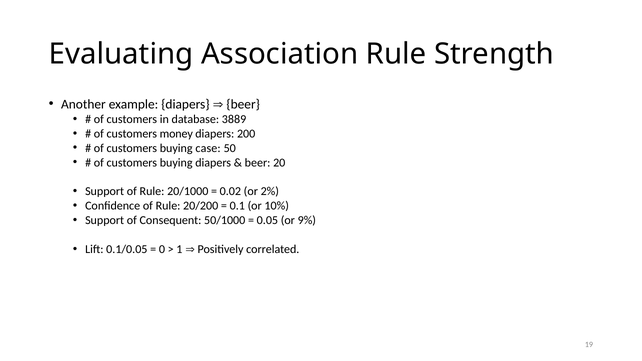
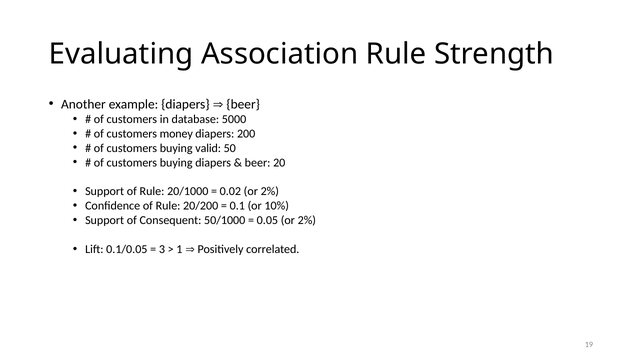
3889: 3889 -> 5000 (234, 119)
case: case -> valid (208, 148)
0.05 or 9%: 9% -> 2% (307, 220)
0: 0 -> 3 (162, 249)
